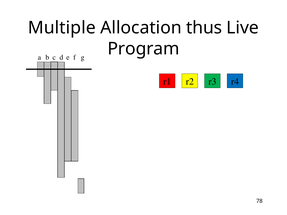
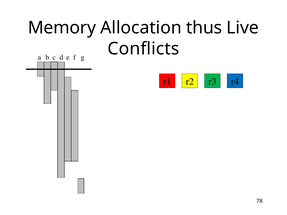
Multiple: Multiple -> Memory (62, 28)
Program: Program -> Conflicts (143, 49)
